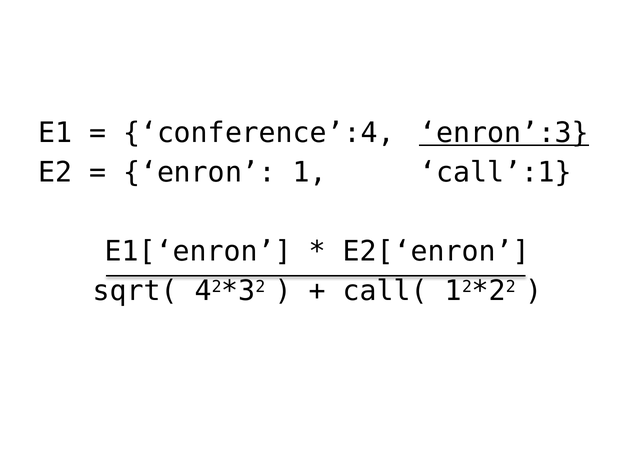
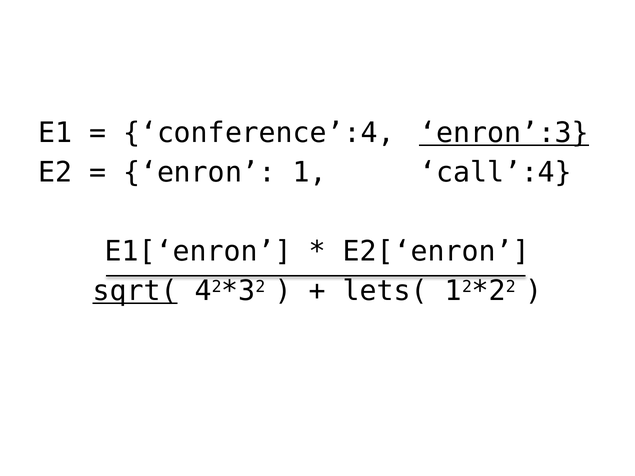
call’:1: call’:1 -> call’:4 (496, 173)
sqrt( underline: none -> present (135, 291)
call(: call( -> lets( (385, 291)
